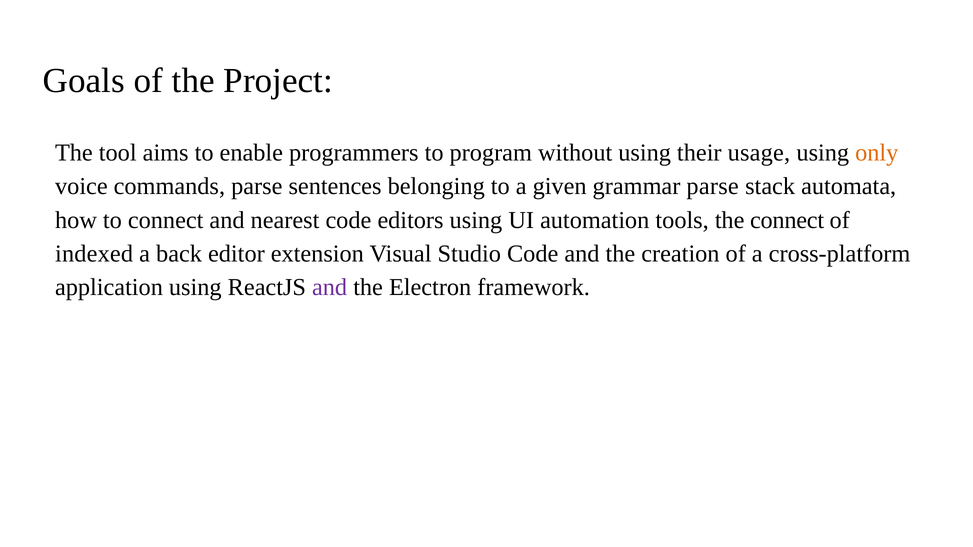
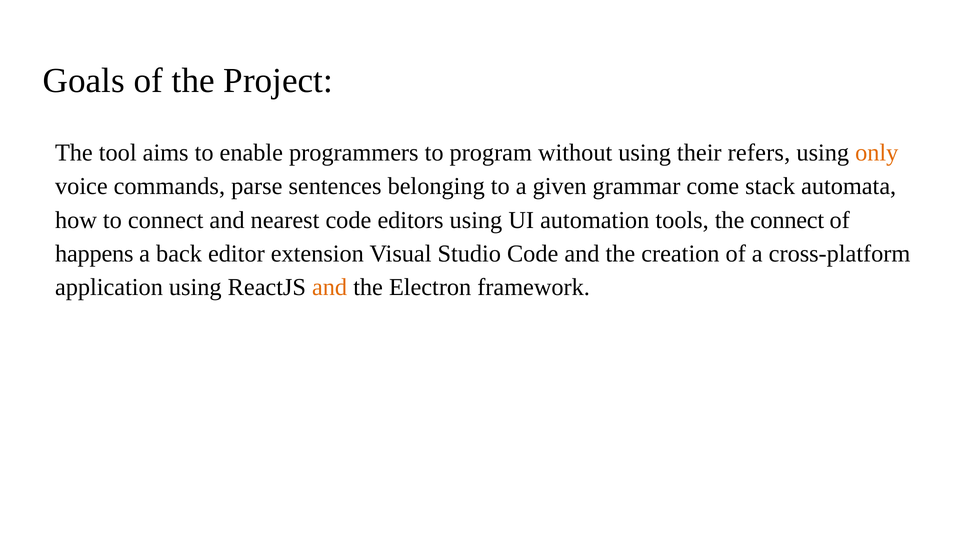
usage: usage -> refers (759, 153)
grammar parse: parse -> come (713, 187)
indexed: indexed -> happens (94, 254)
and colour: purple -> orange (330, 287)
